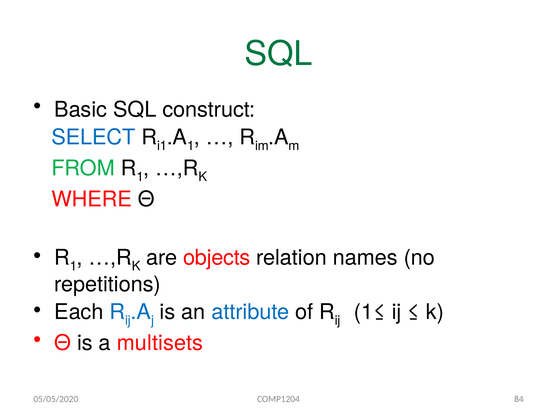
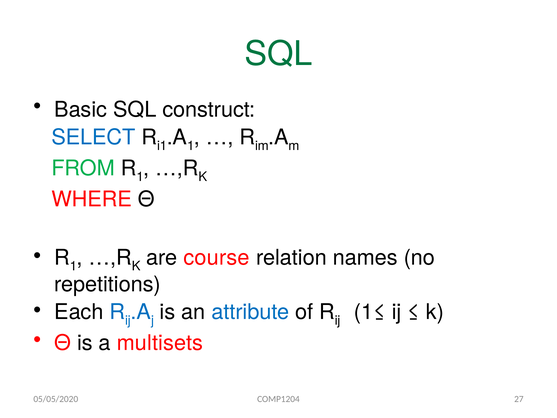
objects: objects -> course (217, 258)
84: 84 -> 27 (519, 399)
